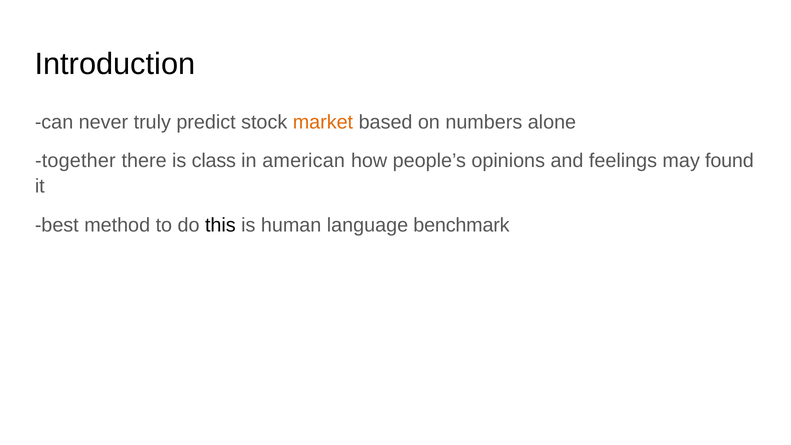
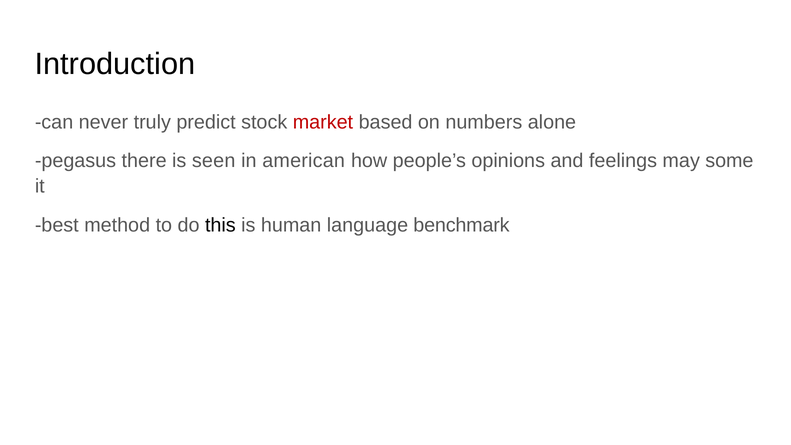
market colour: orange -> red (323, 122)
together: together -> pegasus (75, 161)
class: class -> seen (214, 161)
found: found -> some (729, 161)
